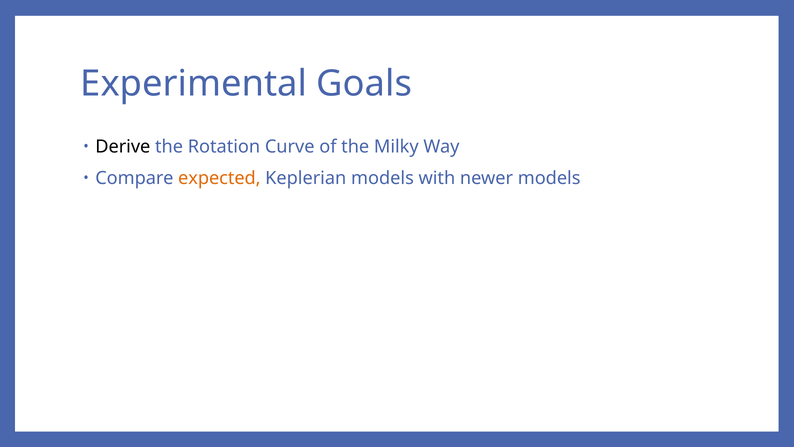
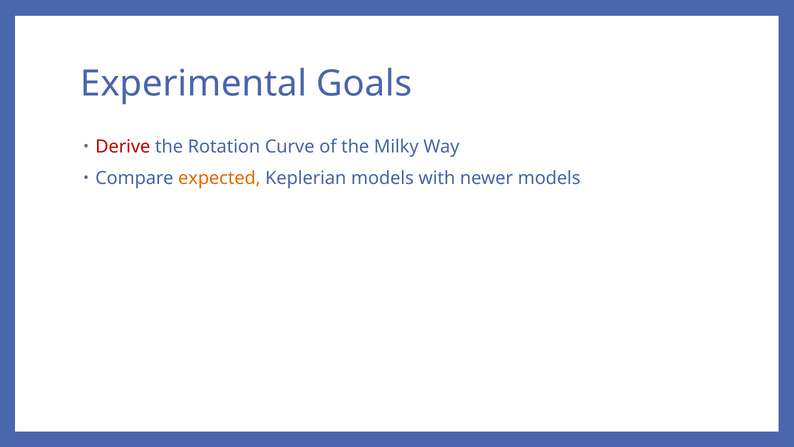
Derive colour: black -> red (123, 147)
